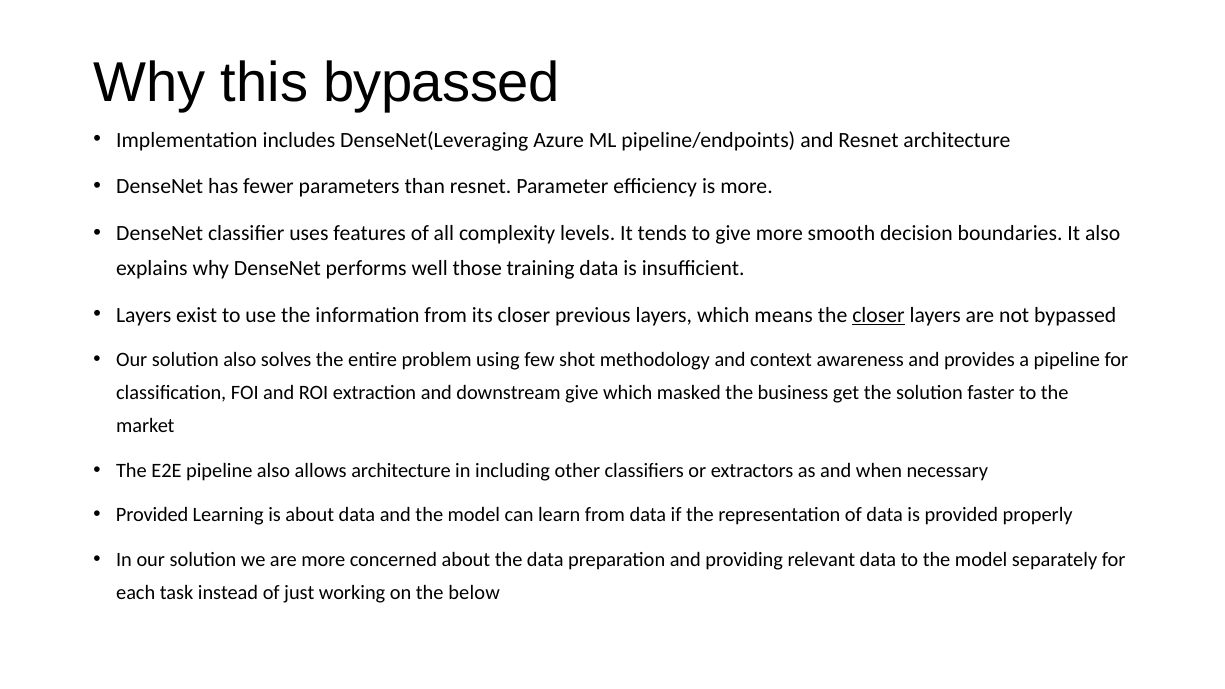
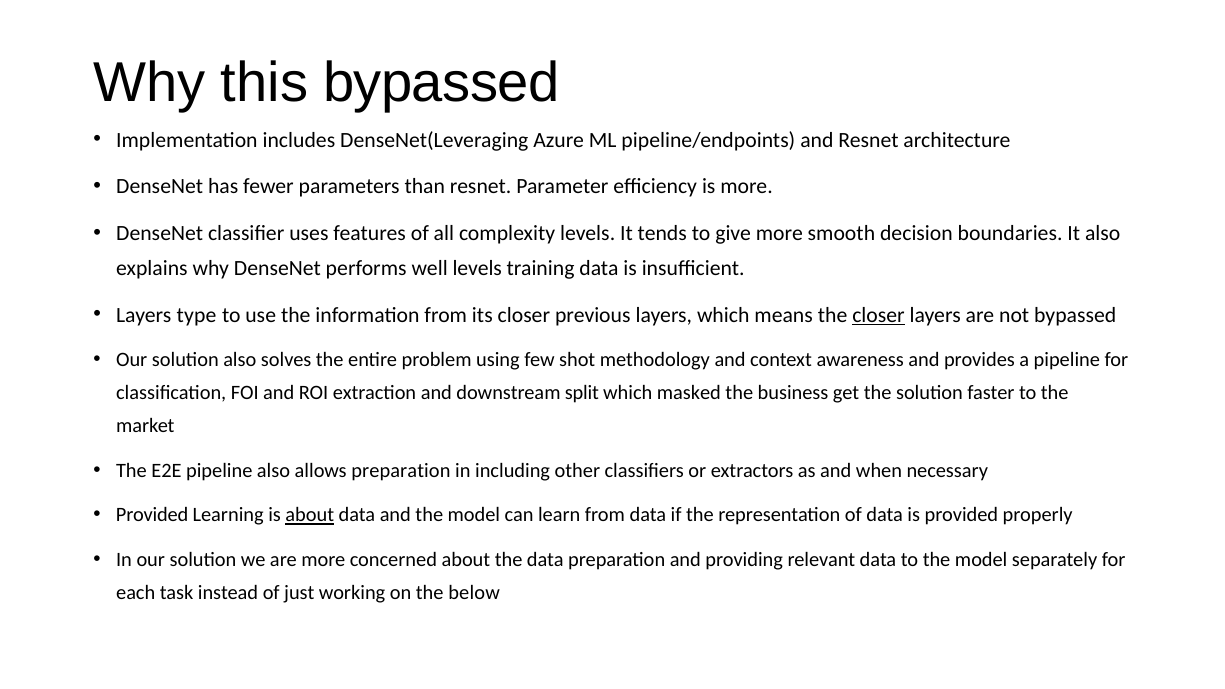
well those: those -> levels (477, 268)
exist: exist -> type (197, 315)
downstream give: give -> split (582, 393)
allows architecture: architecture -> preparation (401, 471)
about underline: none -> present (310, 515)
